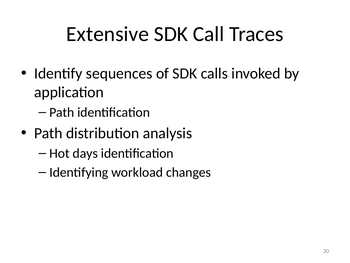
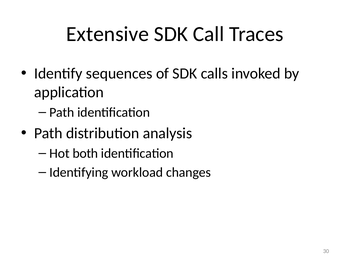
days: days -> both (85, 153)
